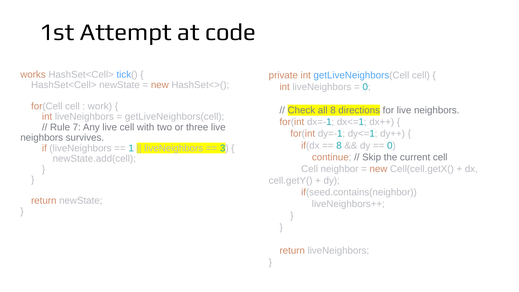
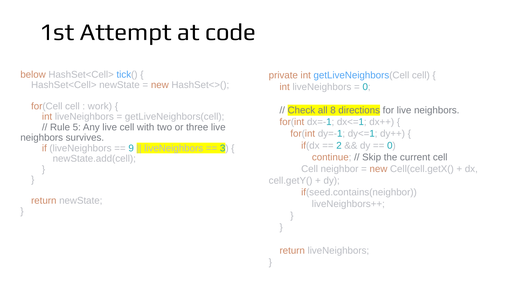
works: works -> below (33, 75)
7: 7 -> 5 (77, 127)
8: 8 -> 2 (339, 145)
1: 1 -> 9 (131, 148)
